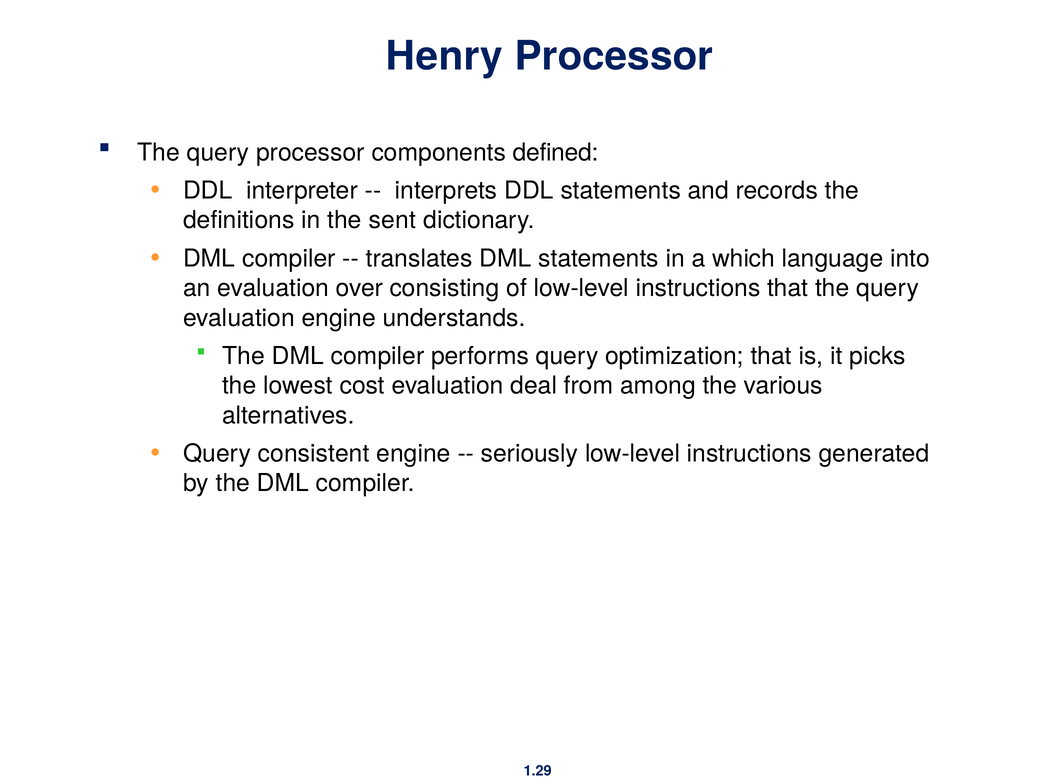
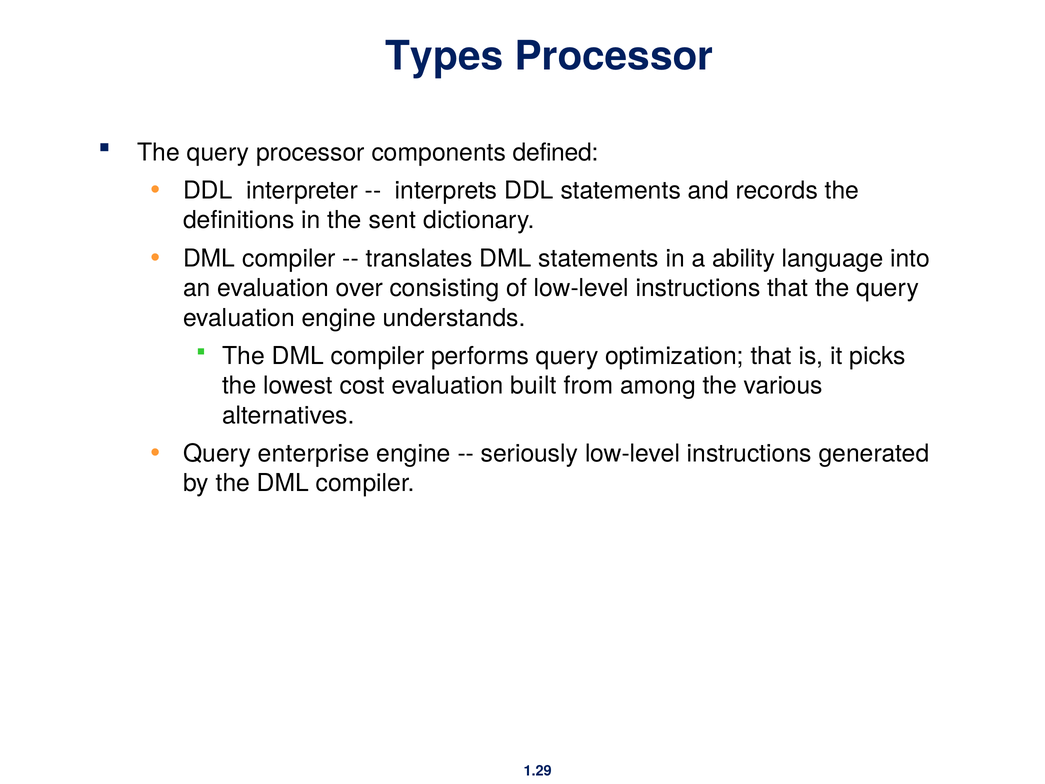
Henry: Henry -> Types (444, 56)
which: which -> ability (744, 259)
deal: deal -> built (534, 386)
consistent: consistent -> enterprise (314, 454)
